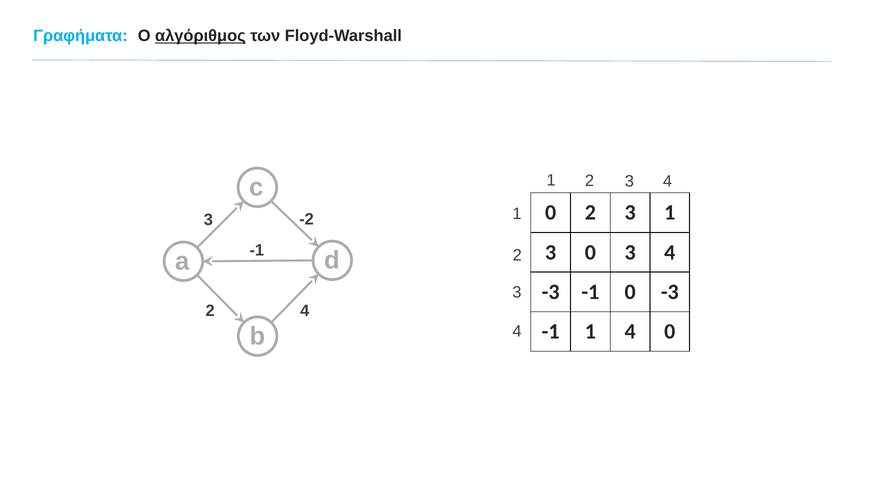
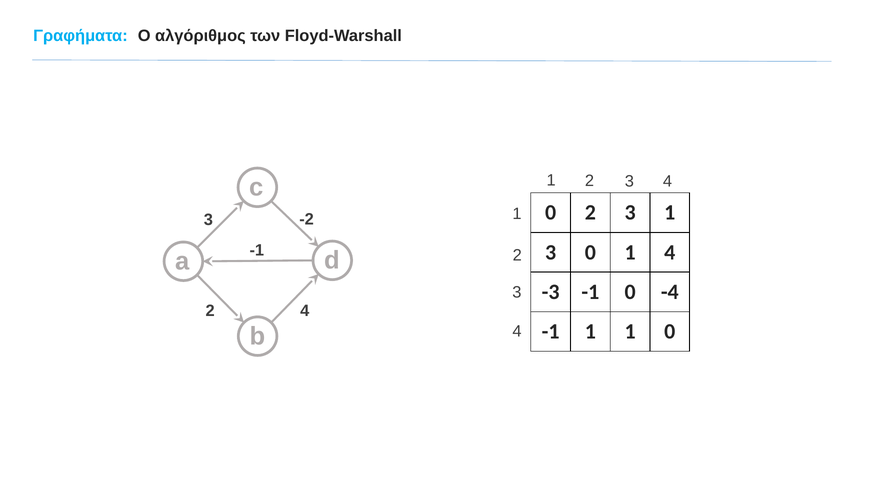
αλγόριθμος underline: present -> none (200, 36)
3 0 3: 3 -> 1 (630, 253)
0 -3: -3 -> -4 (670, 292)
1 4: 4 -> 1 (630, 332)
